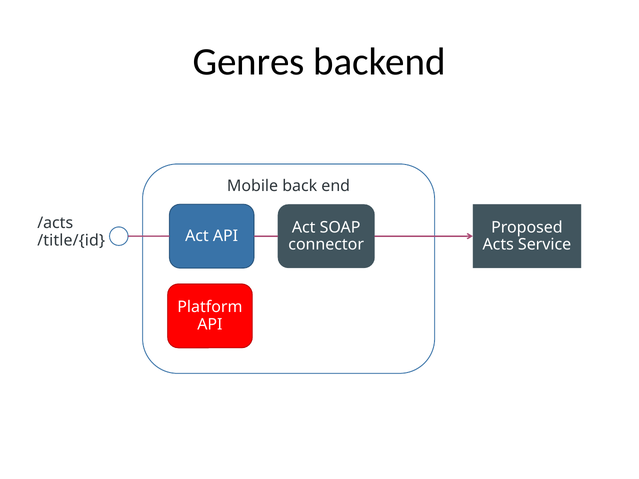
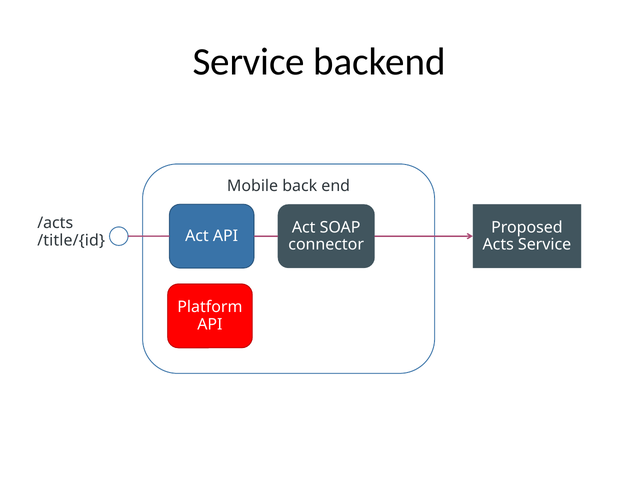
Genres: Genres -> Service (249, 62)
